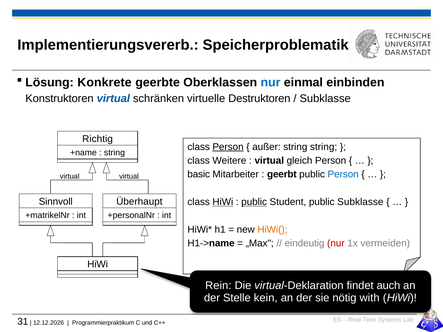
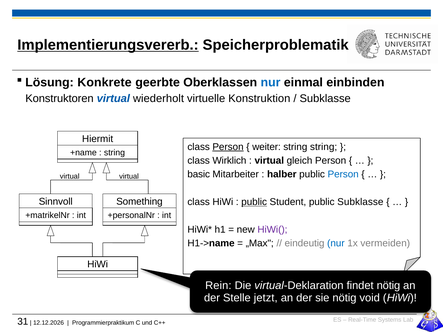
Implementierungsvererb underline: none -> present (108, 45)
schränken: schränken -> wiederholt (159, 99)
Destruktoren: Destruktoren -> Konstruktion (259, 99)
Richtig: Richtig -> Hiermit (98, 139)
außer: außer -> weiter (266, 147)
Weitere: Weitere -> Wirklich (229, 161)
geerbt: geerbt -> halber (282, 175)
Überhaupt: Überhaupt -> Something (139, 202)
HiWi underline: present -> none (223, 202)
HiWi( colour: orange -> purple (272, 230)
nur colour: red -> blue (336, 243)
findet auch: auch -> nötig (388, 286)
kein: kein -> jetzt (266, 298)
with: with -> void (370, 298)
